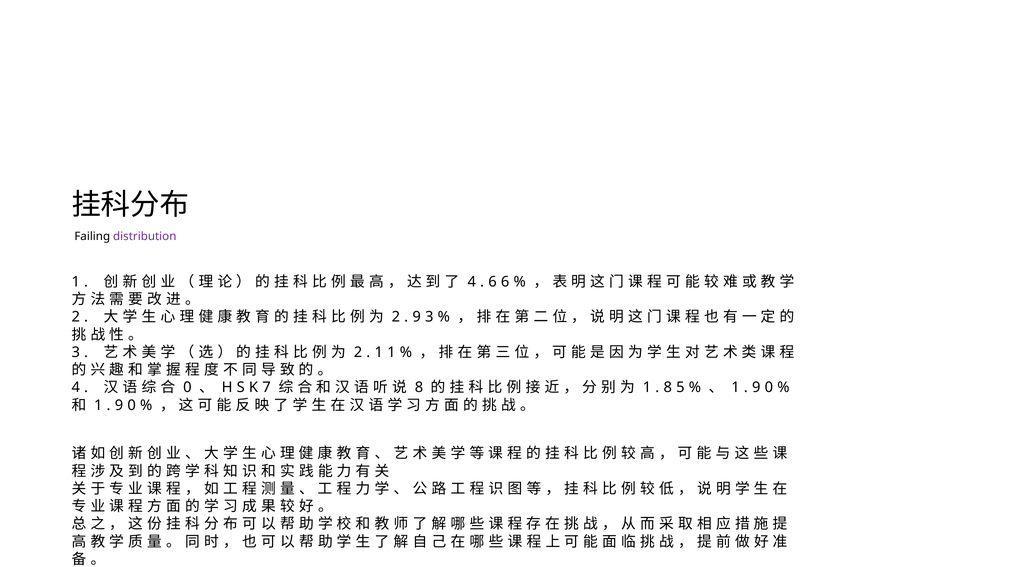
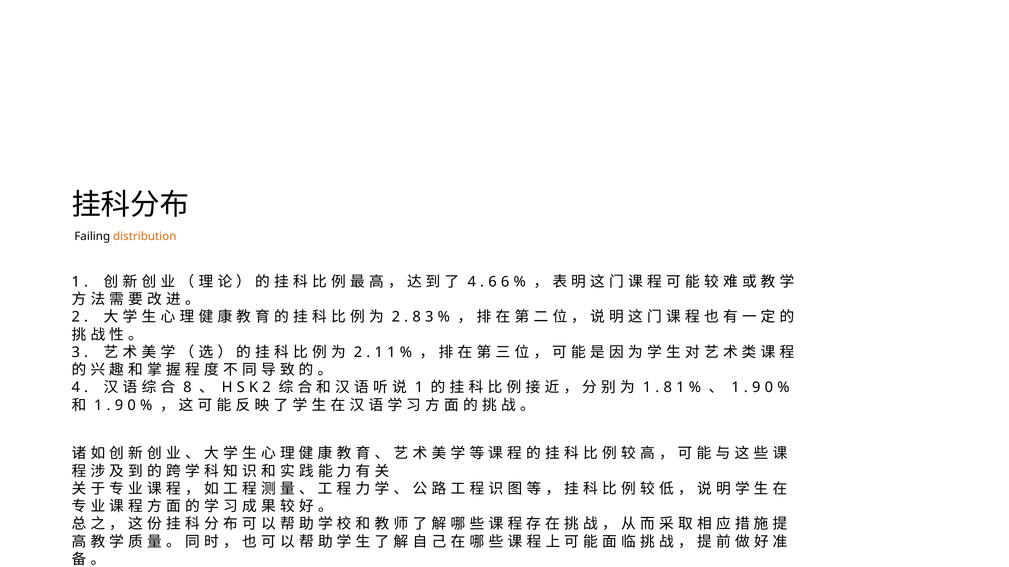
distribution colour: purple -> orange (145, 237)
9: 9 -> 8 (417, 317)
0: 0 -> 8 (187, 388)
7: 7 -> 2 (267, 388)
8: 8 -> 1 (419, 388)
5: 5 -> 1 (680, 388)
